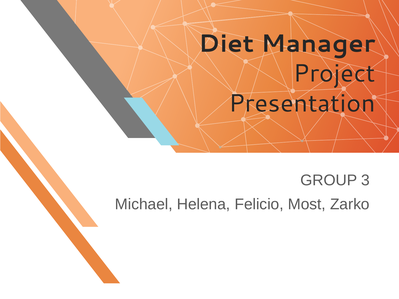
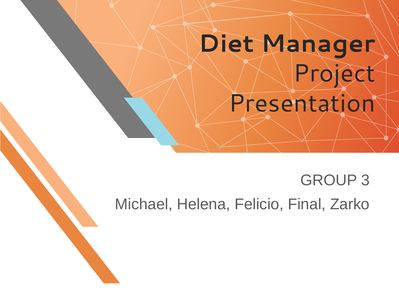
Most: Most -> Final (307, 205)
